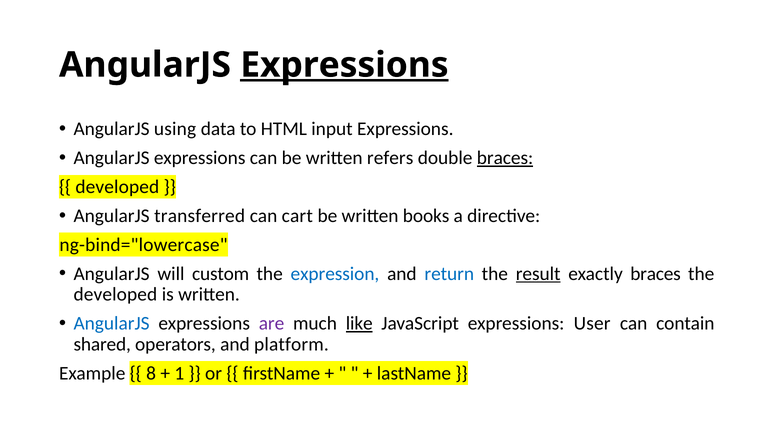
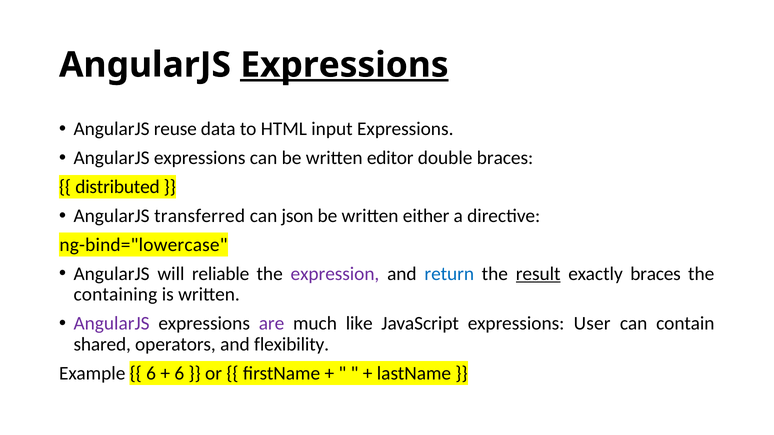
using: using -> reuse (175, 129)
refers: refers -> editor (390, 158)
braces underline: present -> none (505, 158)
developed: developed -> distributed (118, 187)
cart: cart -> json (297, 216)
books: books -> either (426, 216)
custom: custom -> reliable (221, 274)
expression colour: blue -> purple (335, 274)
developed: developed -> containing (115, 295)
AngularJS colour: blue -> purple (112, 324)
like underline: present -> none (359, 324)
platform: platform -> flexibility (292, 345)
8: 8 -> 6 (151, 374)
1: 1 -> 6 (179, 374)
